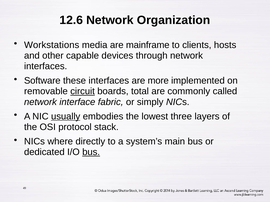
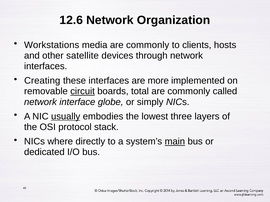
media are mainframe: mainframe -> commonly (148, 45)
capable: capable -> satellite (82, 56)
Software: Software -> Creating (42, 81)
fabric: fabric -> globe (111, 102)
main underline: none -> present (175, 142)
bus underline: present -> none (91, 152)
